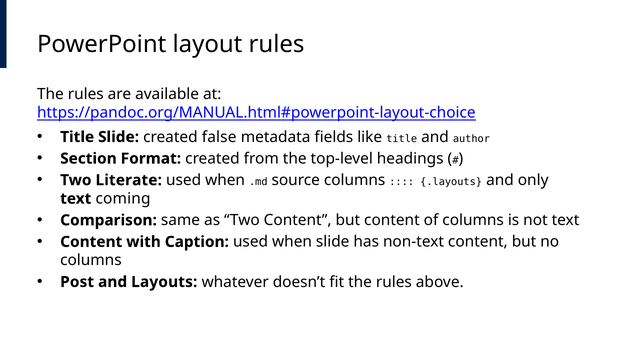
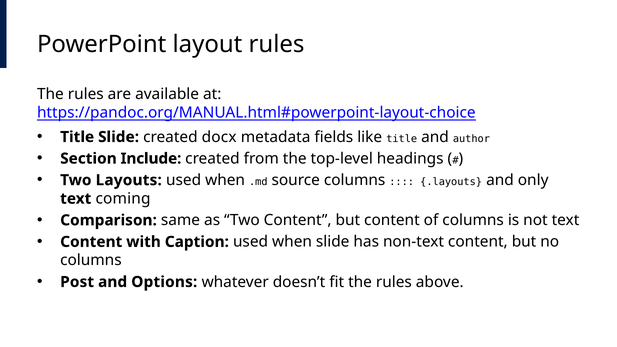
false: false -> docx (219, 137)
Format: Format -> Include (151, 159)
Literate: Literate -> Layouts (129, 180)
Layouts: Layouts -> Options (164, 282)
